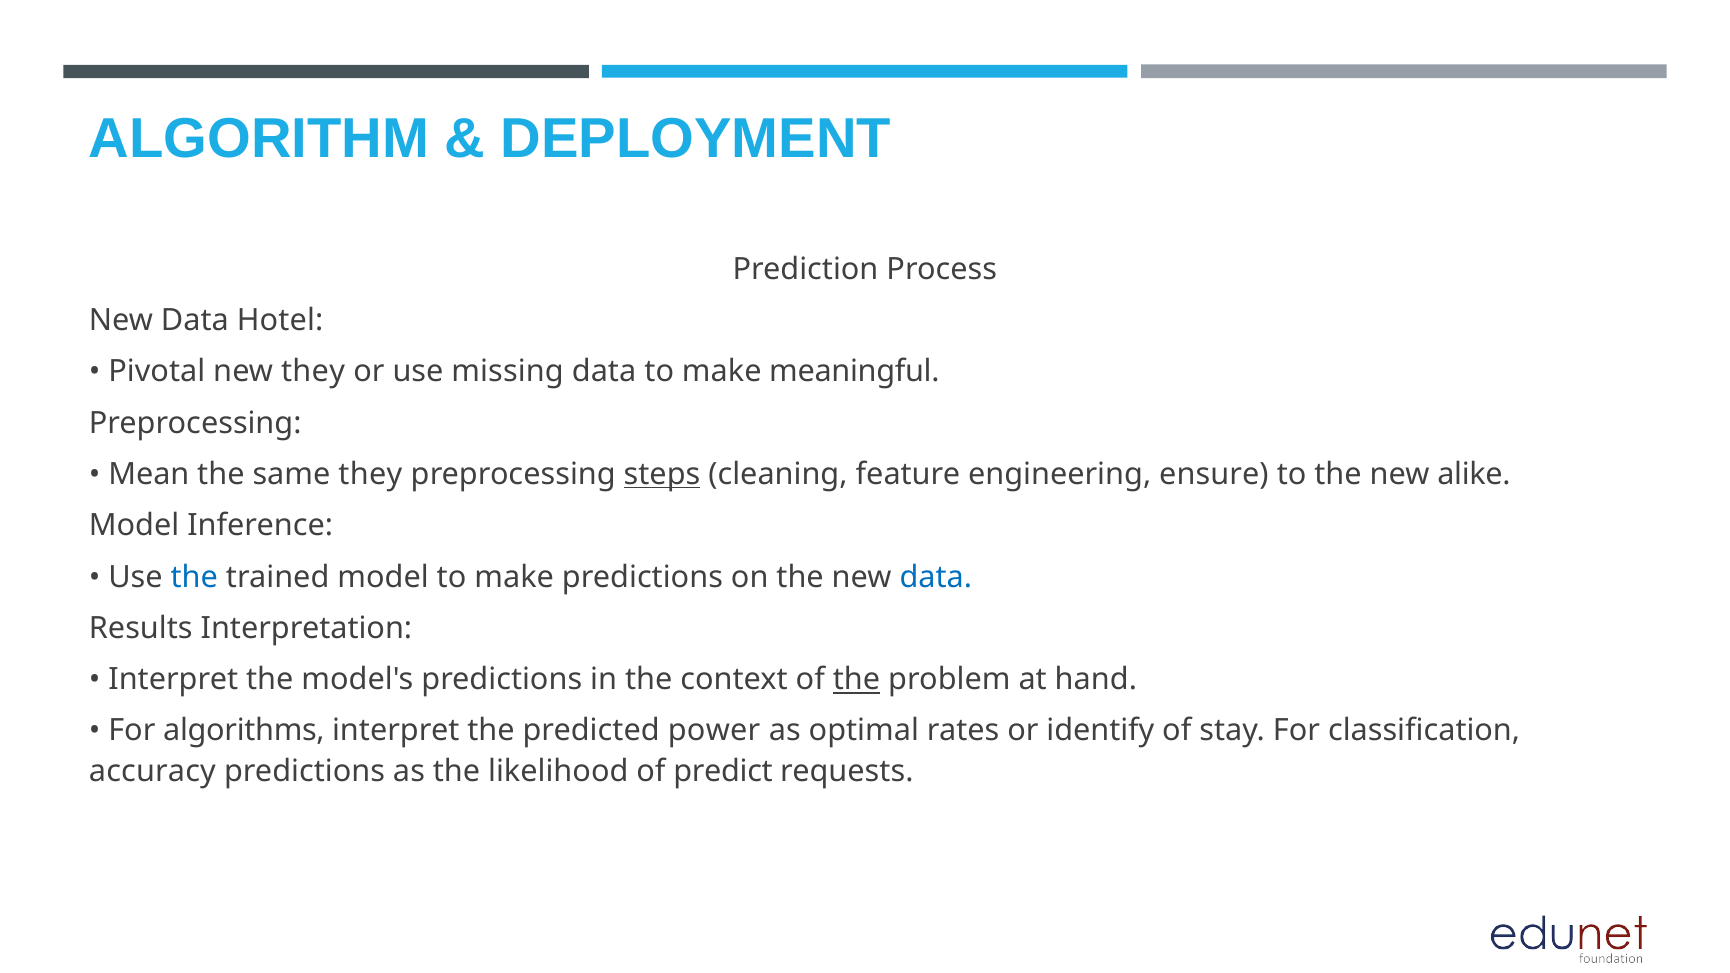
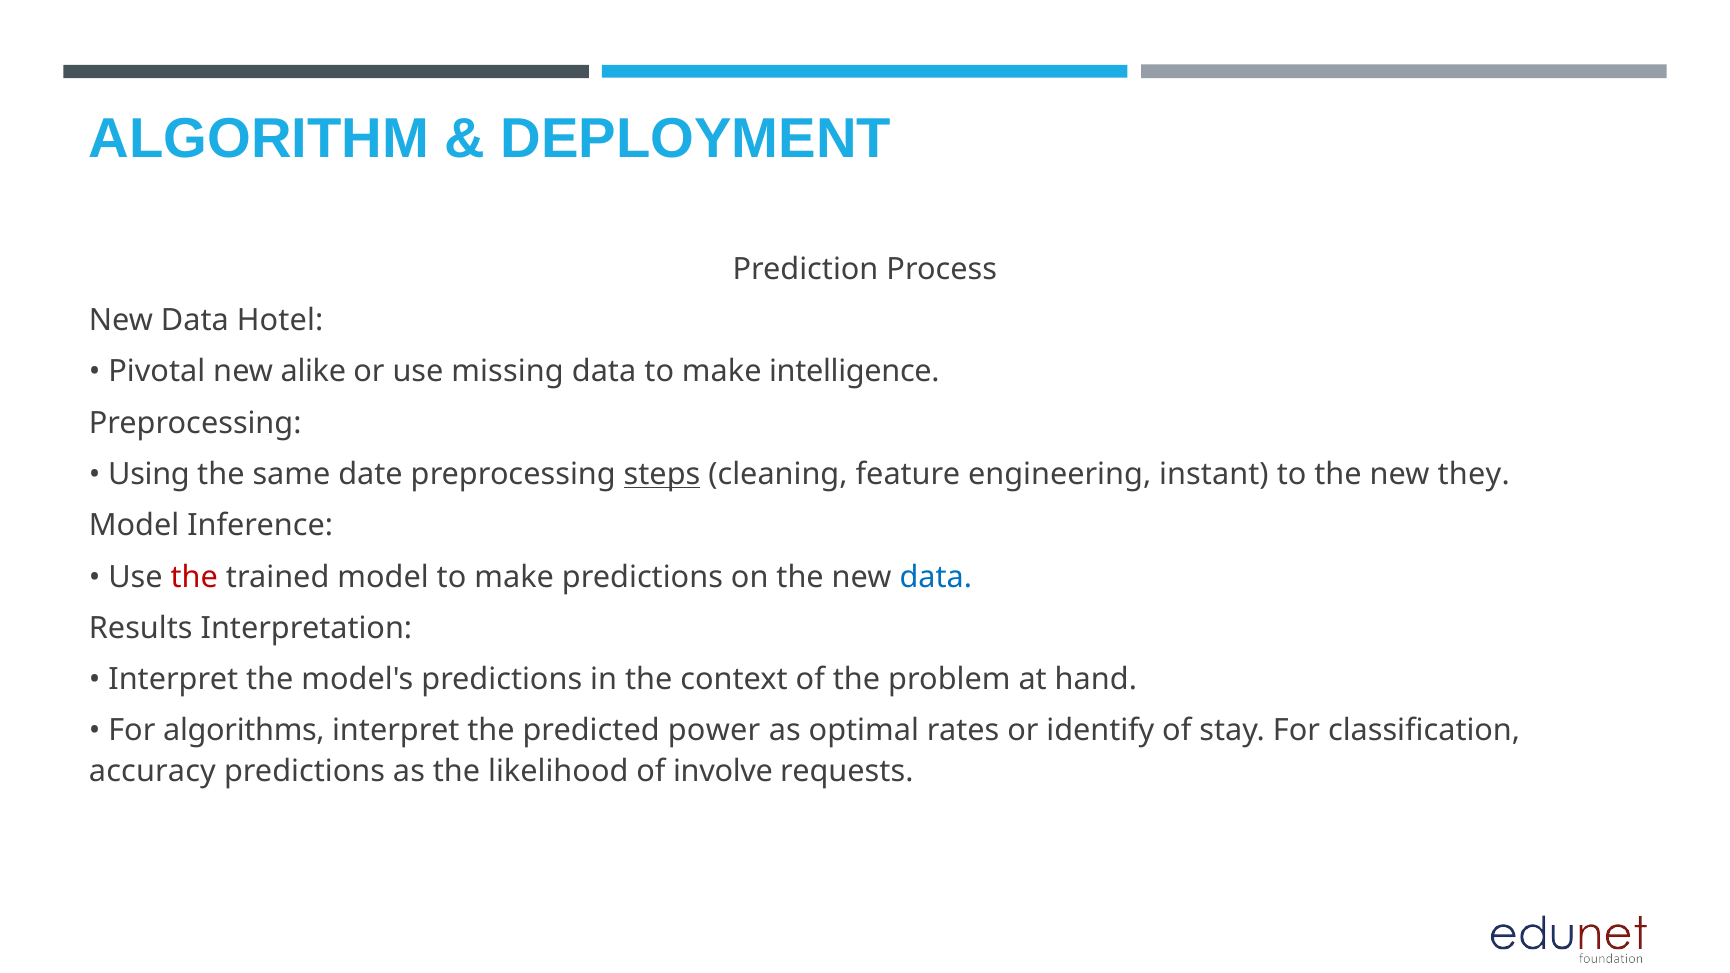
new they: they -> alike (313, 372)
meaningful: meaningful -> intelligence (854, 372)
Mean: Mean -> Using (149, 474)
same they: they -> date (371, 474)
ensure: ensure -> instant (1214, 474)
alike: alike -> they (1474, 474)
the colour: blue -> red (194, 577)
the underline: present -> none (857, 680)
predict: predict -> involve (723, 771)
